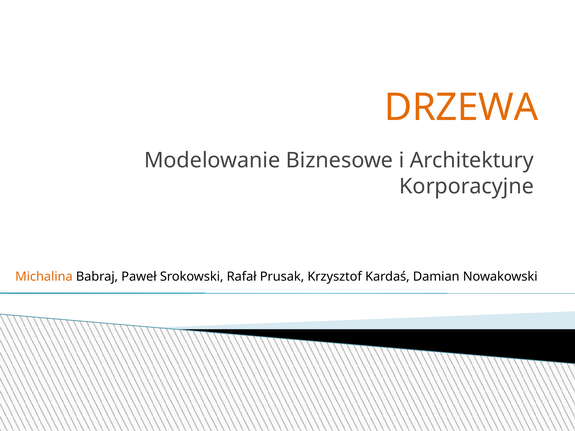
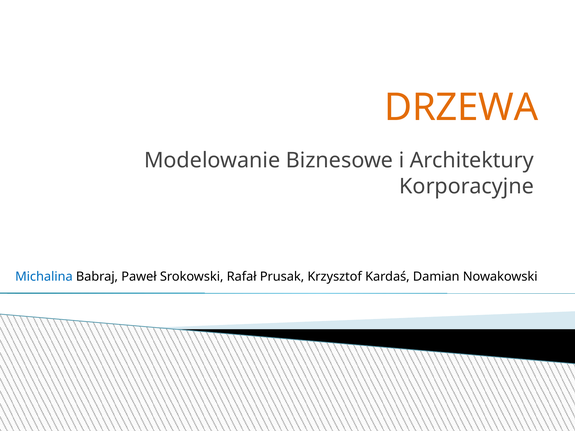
Michalina colour: orange -> blue (44, 277)
